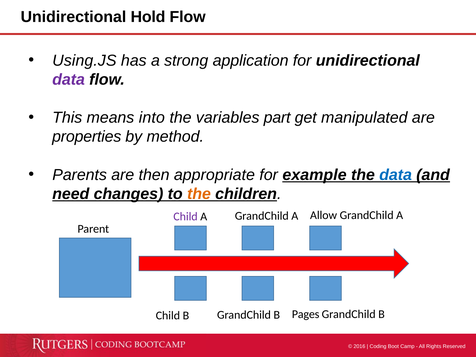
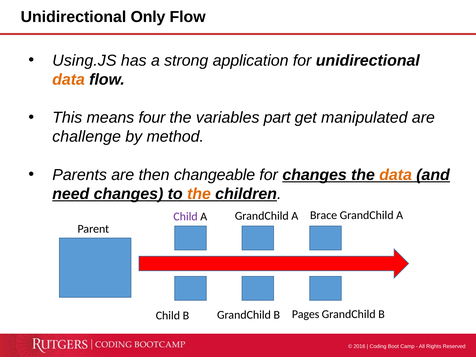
Hold: Hold -> Only (148, 17)
data colour: purple -> orange (69, 80)
into: into -> four (152, 118)
properties: properties -> challenge (87, 137)
appropriate: appropriate -> changeable (215, 175)
for example: example -> changes (315, 175)
data colour: blue -> orange (396, 175)
Allow: Allow -> Brace (324, 215)
